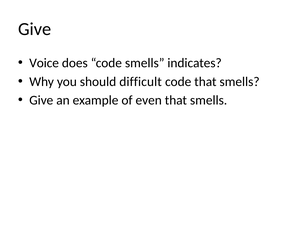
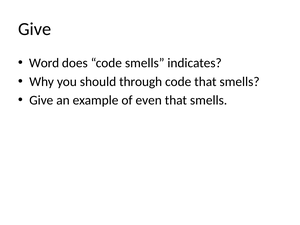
Voice: Voice -> Word (44, 63)
difficult: difficult -> through (141, 82)
